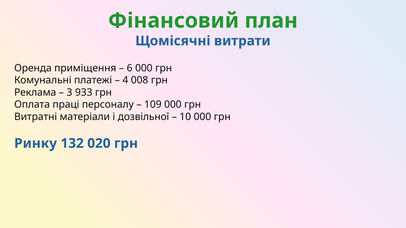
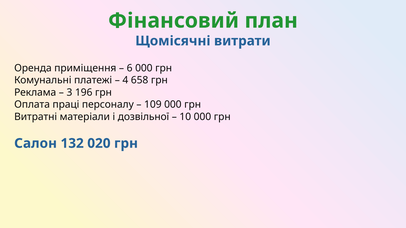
008: 008 -> 658 (140, 80)
933: 933 -> 196 (84, 93)
Ринку: Ринку -> Салон (36, 144)
